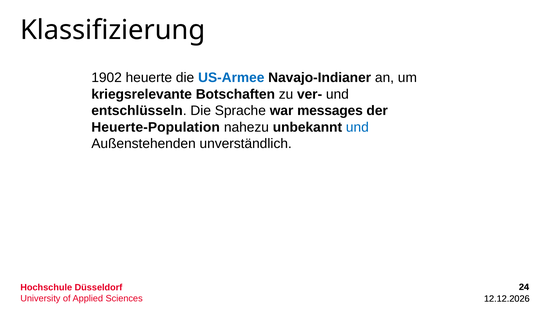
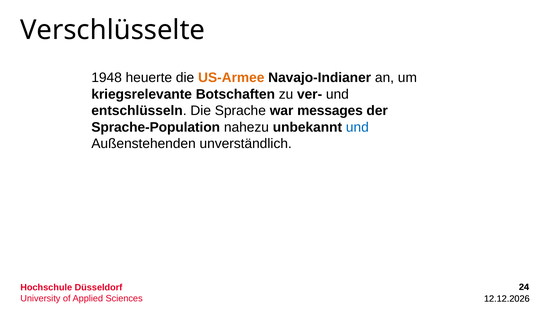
Klassifizierung: Klassifizierung -> Verschlüsselte (113, 30)
1902: 1902 -> 1948 (107, 78)
US-Armee colour: blue -> orange (231, 78)
Heuerte-Population: Heuerte-Population -> Sprache-Population (156, 127)
